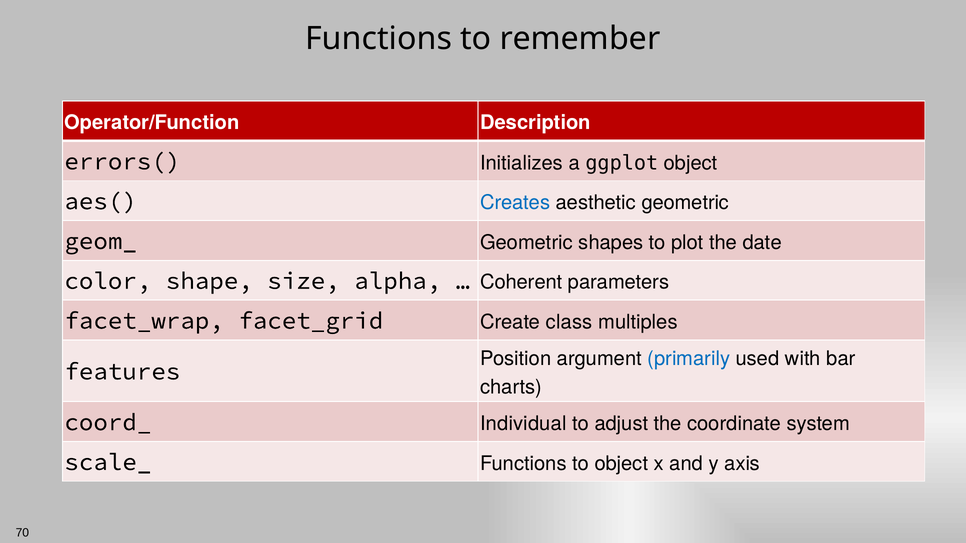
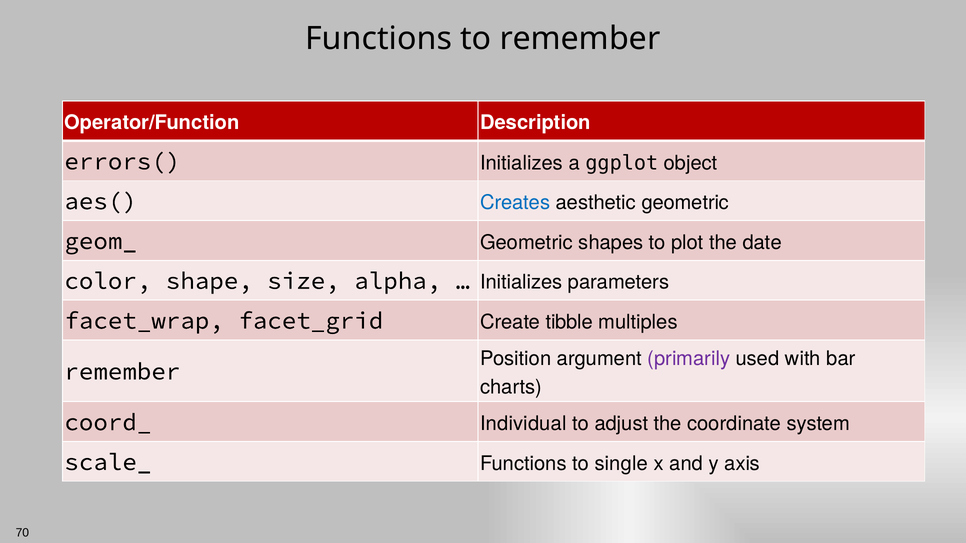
Coherent: Coherent -> Initializes (521, 283)
class: class -> tibble (569, 322)
primarily colour: blue -> purple (689, 359)
features: features -> remember (122, 372)
to object: object -> single (621, 464)
